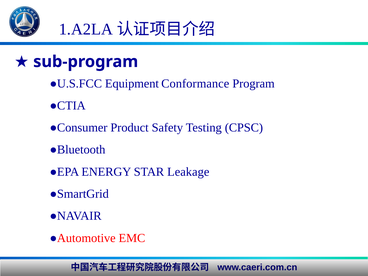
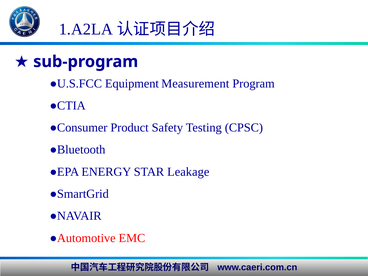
Conformance: Conformance -> Measurement (195, 83)
